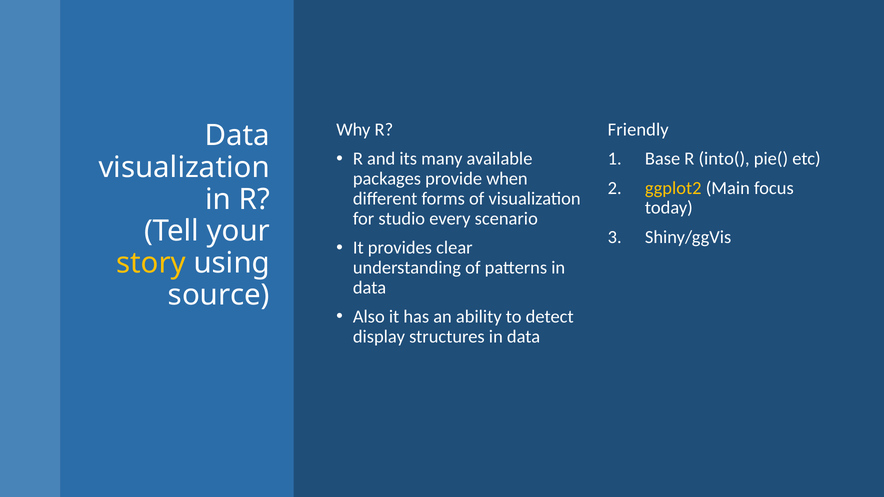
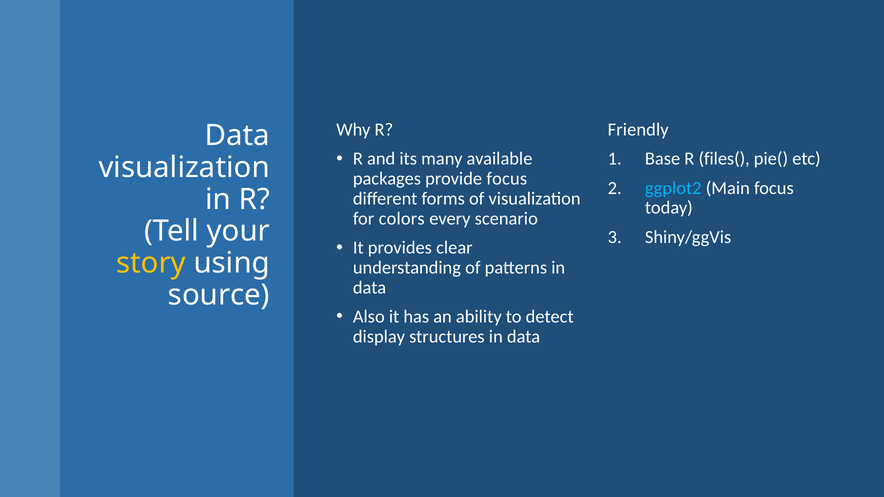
into(: into( -> files( (724, 159)
provide when: when -> focus (507, 179)
ggplot2 colour: yellow -> light blue (673, 188)
studio: studio -> colors (402, 219)
